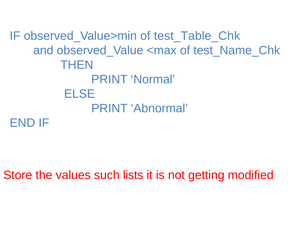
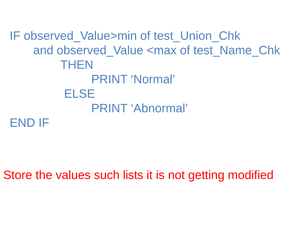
test_Table_Chk: test_Table_Chk -> test_Union_Chk (197, 36)
